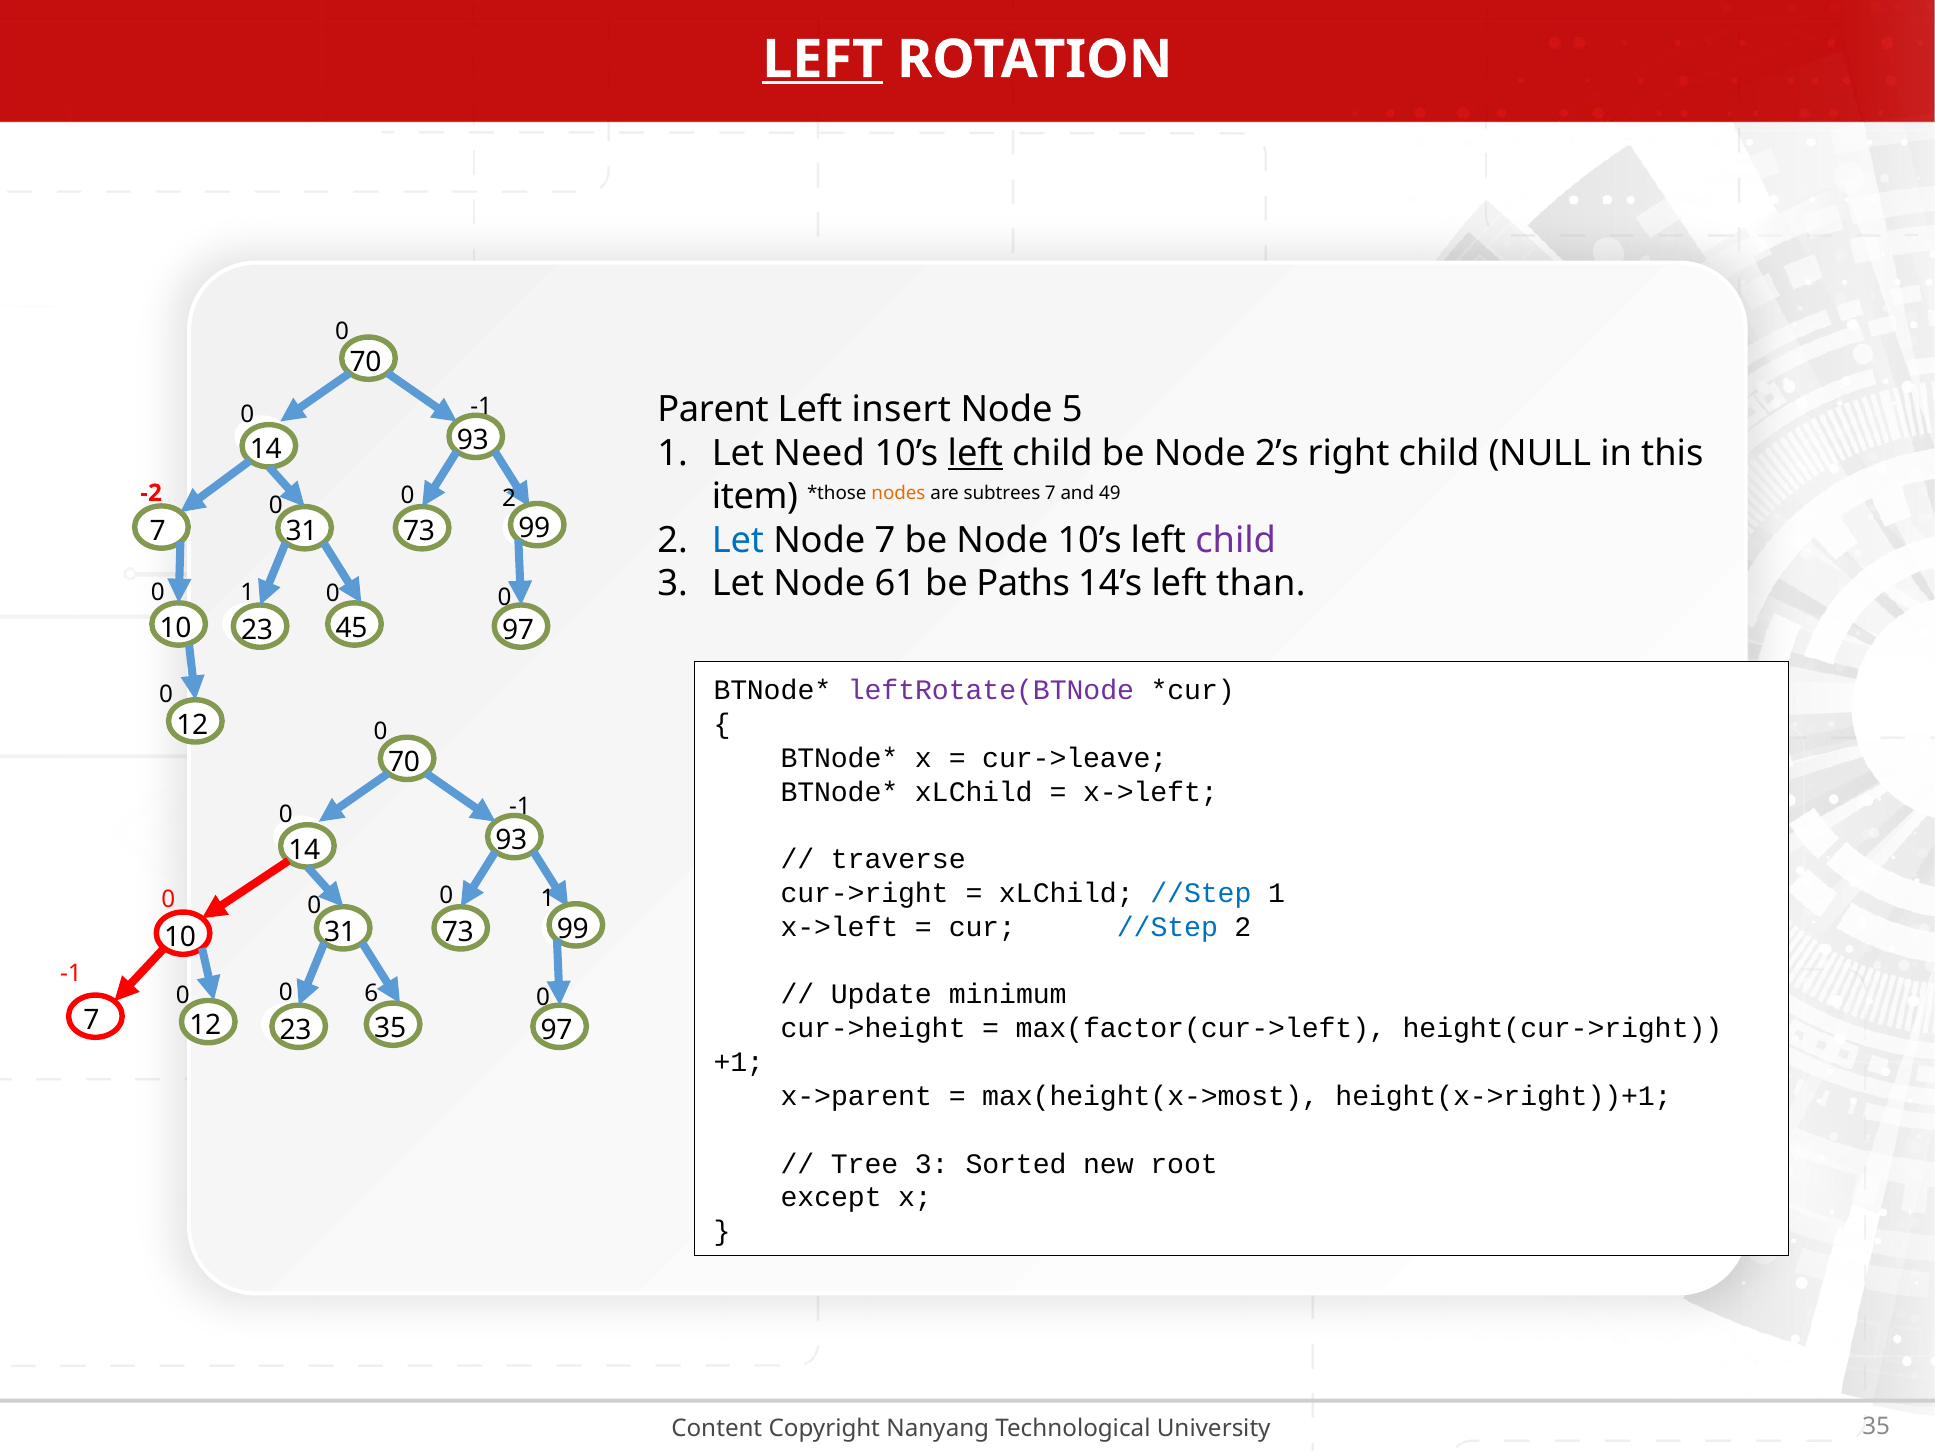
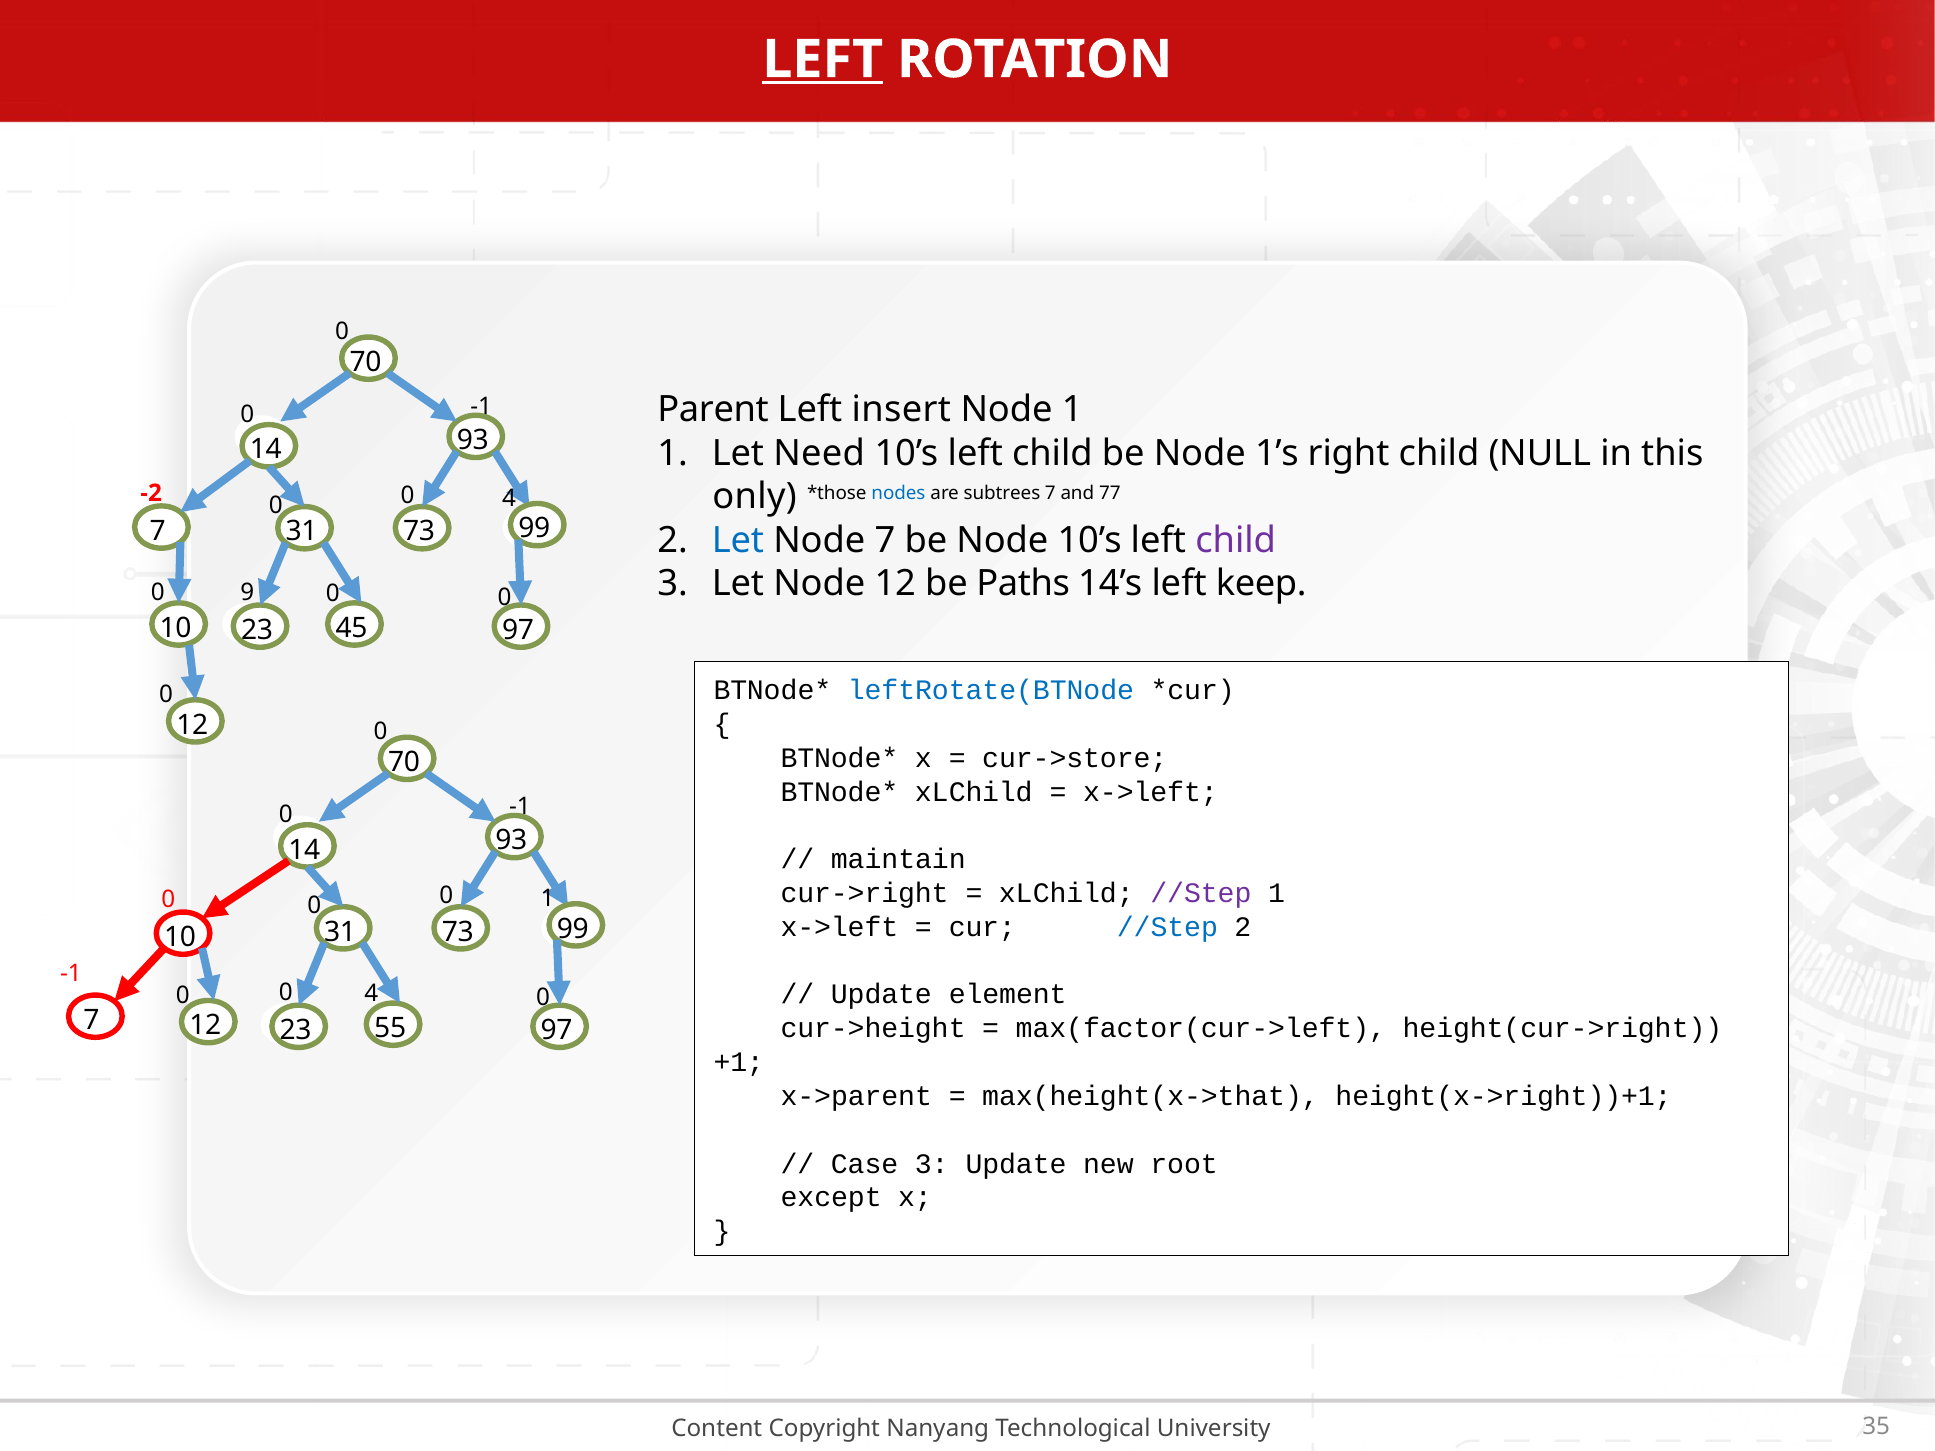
Node 5: 5 -> 1 (1072, 410)
left underline: present -> none (975, 453)
2’s: 2’s -> 1’s (1277, 453)
item: item -> only (755, 497)
nodes colour: orange -> blue (898, 493)
49: 49 -> 77 (1110, 493)
-2 2: 2 -> 4 (509, 499)
Node 61: 61 -> 12 (895, 584)
than: than -> keep (1261, 584)
0 1: 1 -> 9 (247, 593)
leftRotate(BTNode colour: purple -> blue (991, 690)
cur->leave: cur->leave -> cur->store (1075, 758)
traverse: traverse -> maintain (898, 860)
//Step colour: blue -> purple (1201, 893)
minimum: minimum -> element (1008, 995)
0 6: 6 -> 4 (371, 993)
7 35: 35 -> 55 (390, 1028)
max(height(x->most: max(height(x->most -> max(height(x->that (1151, 1096)
Tree: Tree -> Case (865, 1164)
3 Sorted: Sorted -> Update (1016, 1164)
